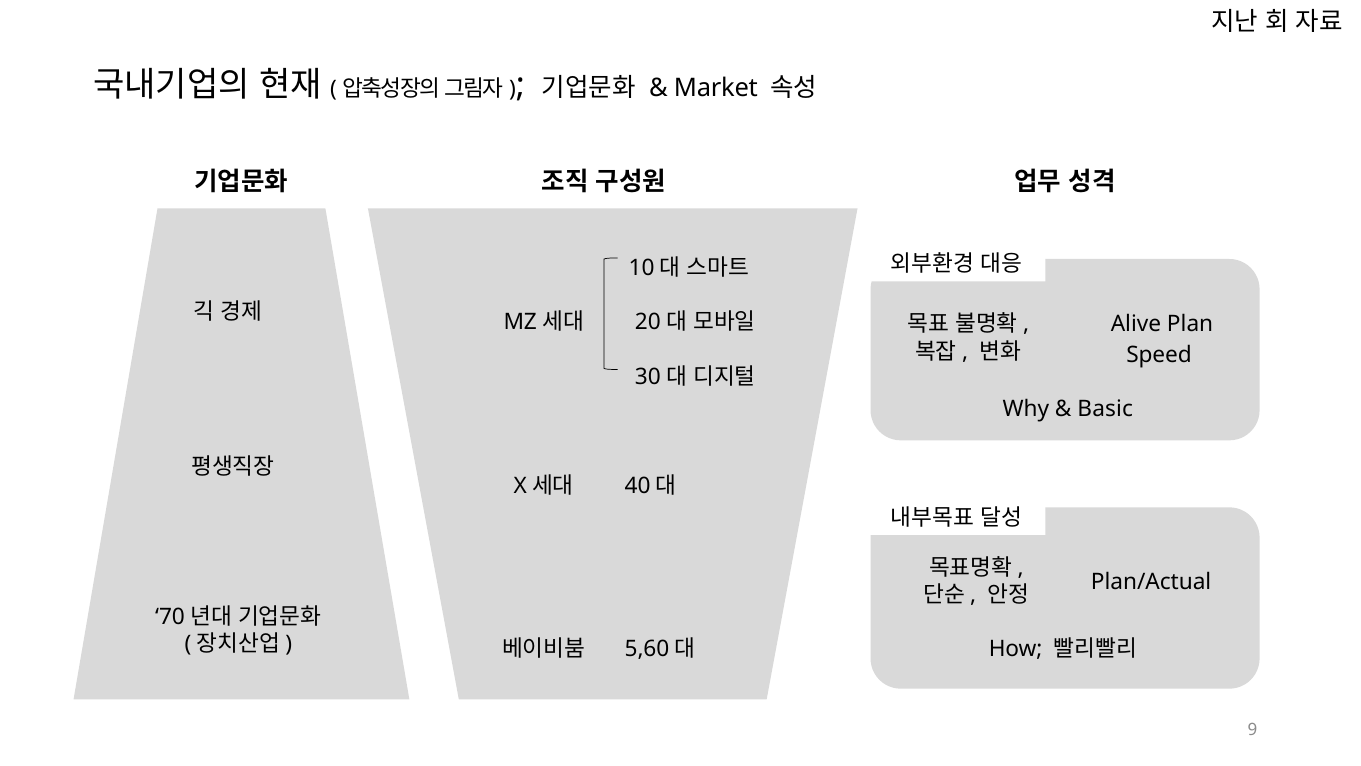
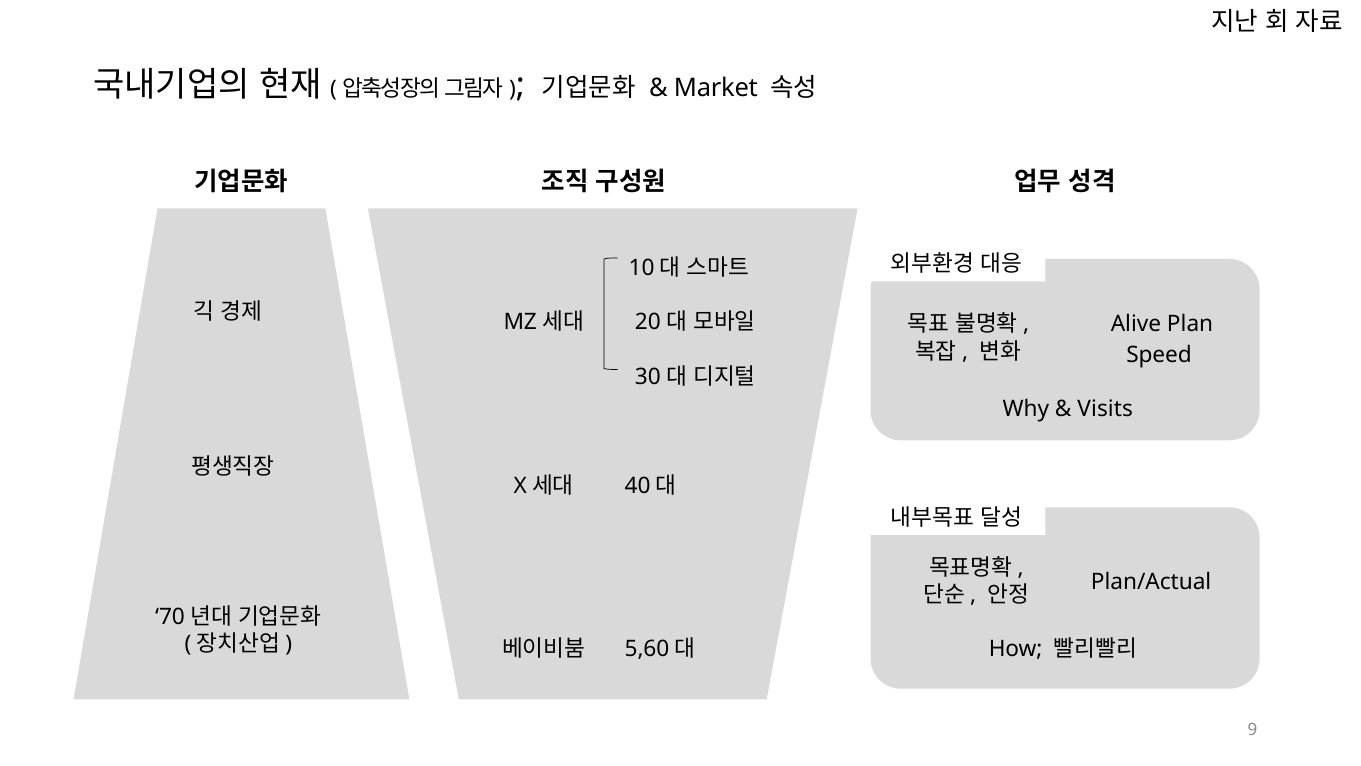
Basic: Basic -> Visits (1105, 409)
